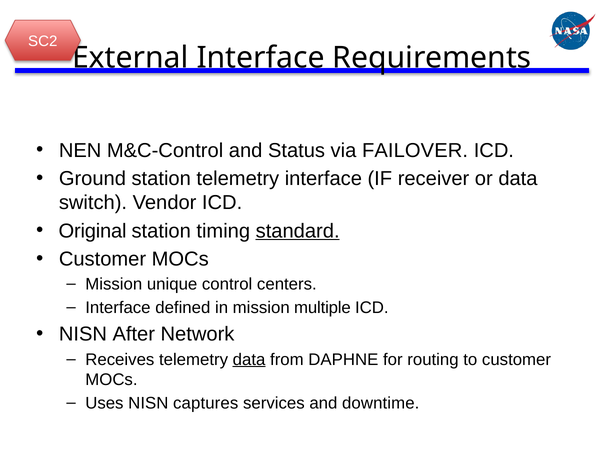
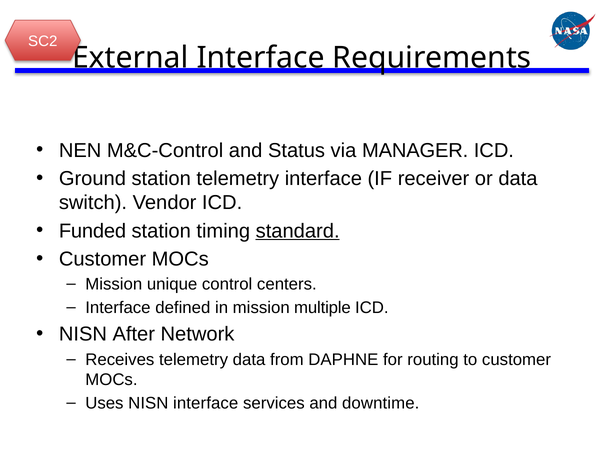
FAILOVER: FAILOVER -> MANAGER (415, 150)
Original: Original -> Funded (93, 231)
data underline: present -> none (249, 360)
NISN captures: captures -> interface (206, 403)
